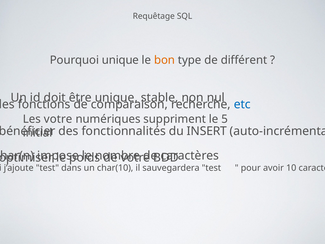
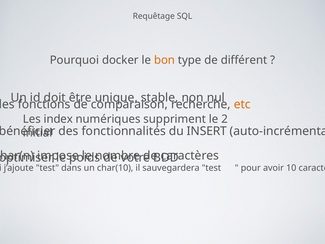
Pourquoi unique: unique -> docker (120, 60)
etc colour: blue -> orange (242, 104)
Les votre: votre -> index (58, 119)
5: 5 -> 2 (225, 119)
